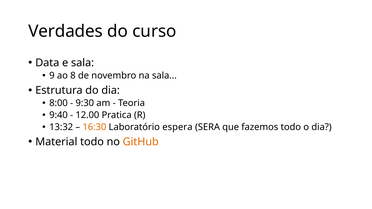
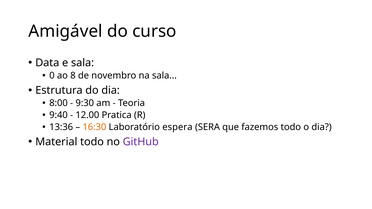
Verdades: Verdades -> Amigável (65, 31)
9: 9 -> 0 (52, 76)
13:32: 13:32 -> 13:36 (61, 127)
GitHub colour: orange -> purple (141, 142)
